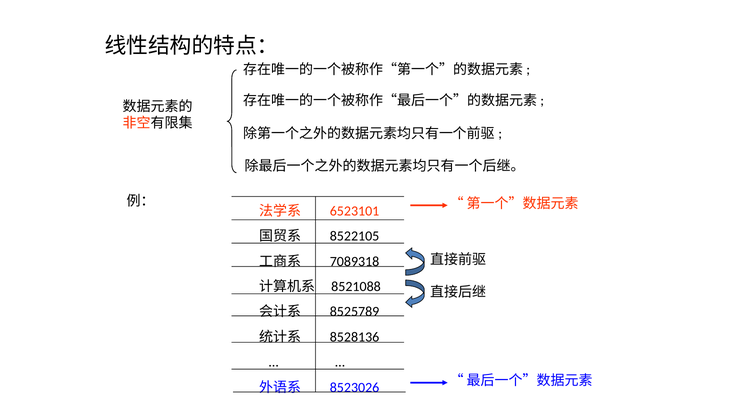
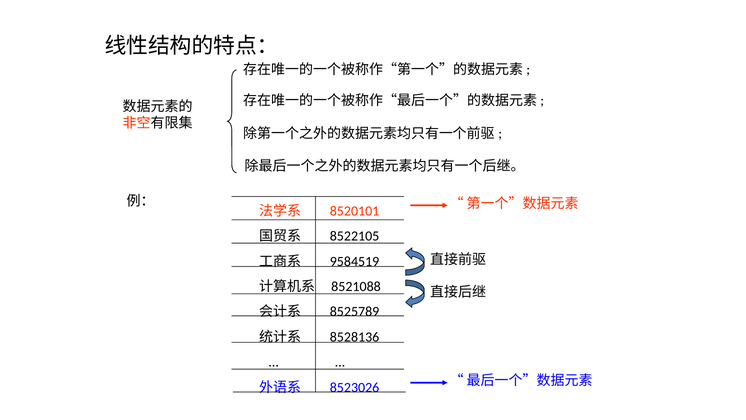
6523101: 6523101 -> 8520101 (355, 211)
7089318: 7089318 -> 9584519 (355, 261)
